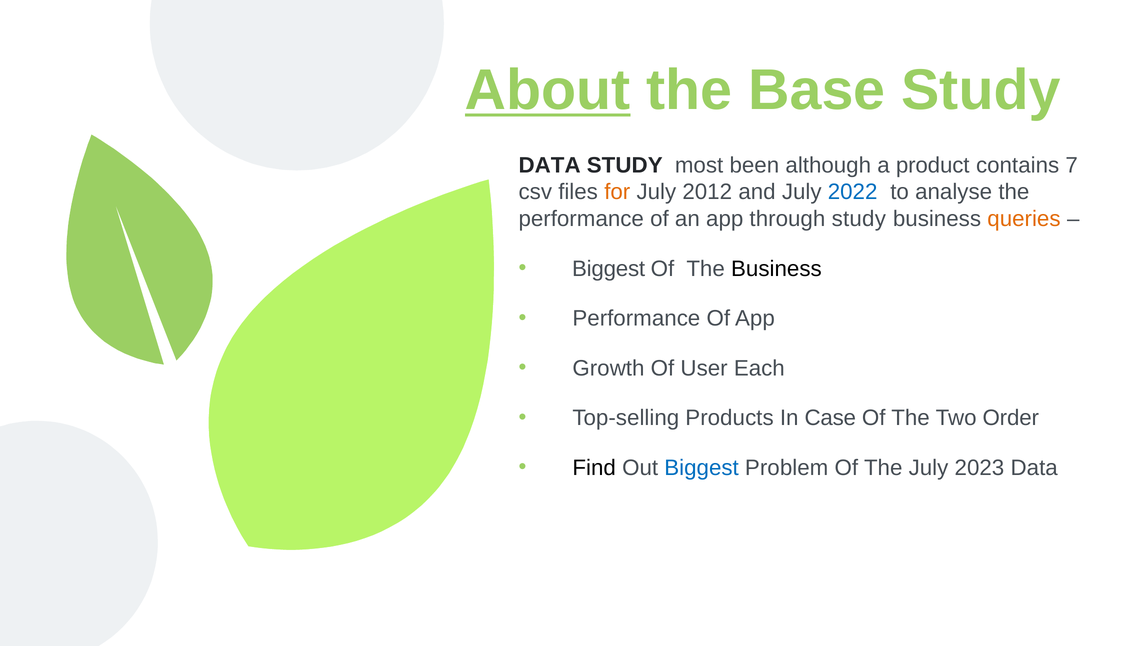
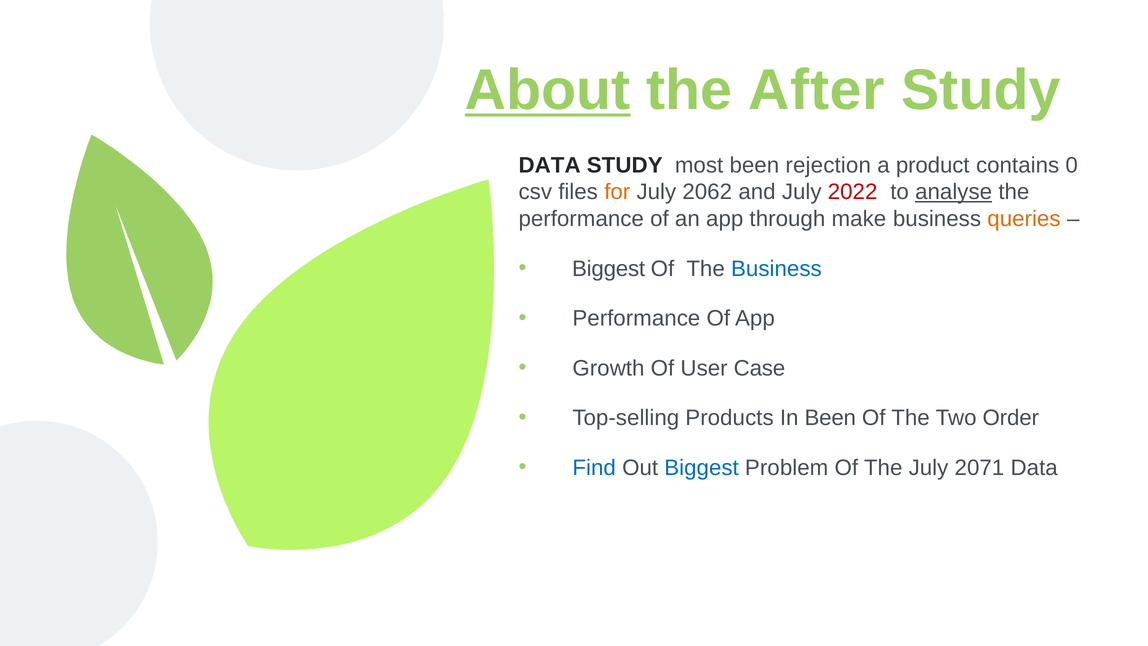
Base: Base -> After (817, 90)
although: although -> rejection (828, 165)
7: 7 -> 0 (1072, 165)
2012: 2012 -> 2062 (707, 192)
2022 colour: blue -> red (853, 192)
analyse underline: none -> present (954, 192)
through study: study -> make (859, 219)
Business colour: black -> blue (776, 269)
Each: Each -> Case (759, 368)
In Case: Case -> Been (830, 418)
Find colour: black -> blue (594, 468)
2023: 2023 -> 2071 (979, 468)
